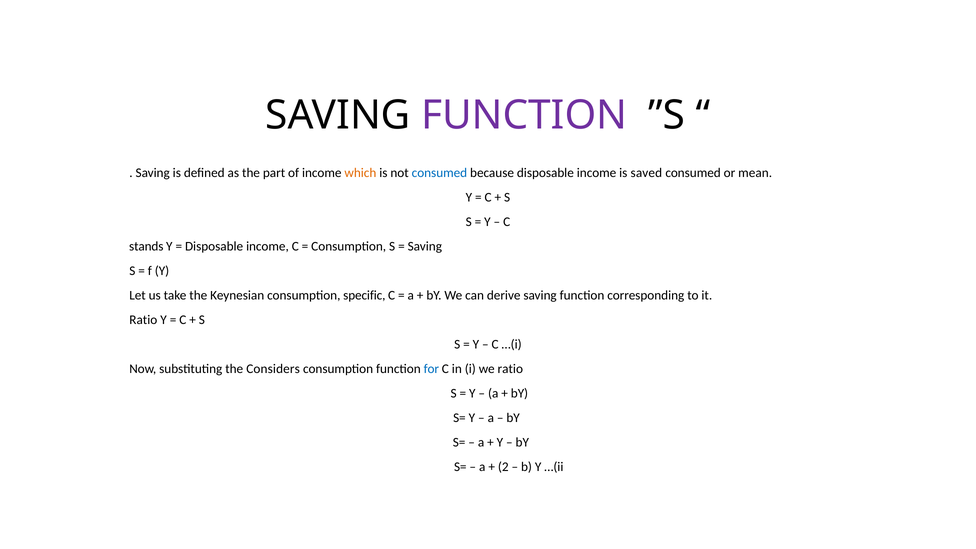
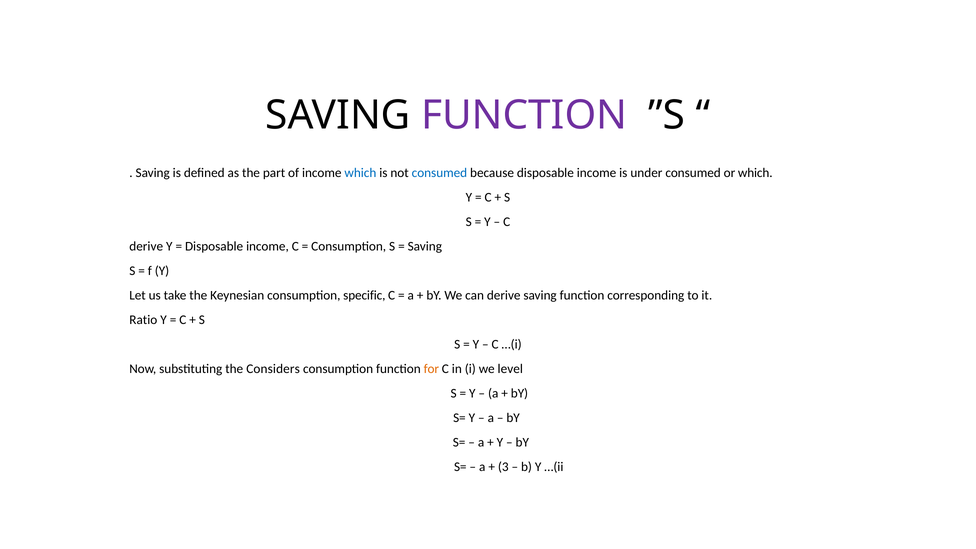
which colour: orange -> blue (360, 173)
saved: saved -> under (646, 173)
or mean: mean -> which (755, 173)
stands: stands -> derive (146, 247)
for colour: blue -> orange (431, 369)
we ratio: ratio -> level (510, 369)
2: 2 -> 3 (503, 467)
